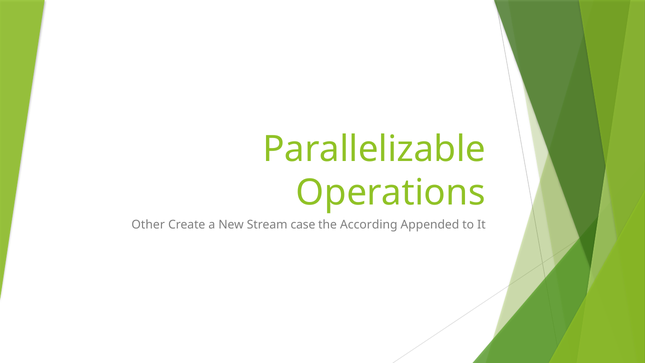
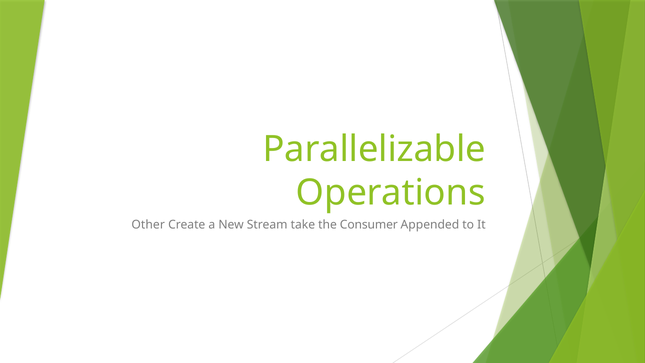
case: case -> take (303, 225)
According: According -> Consumer (369, 225)
